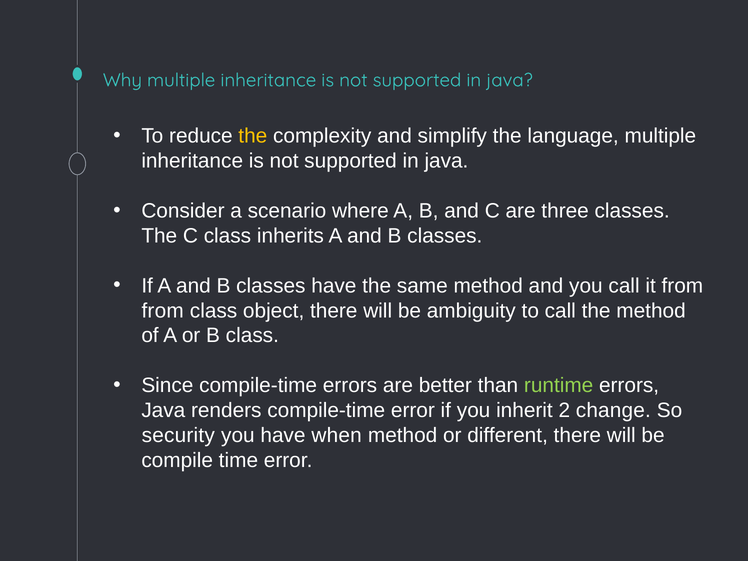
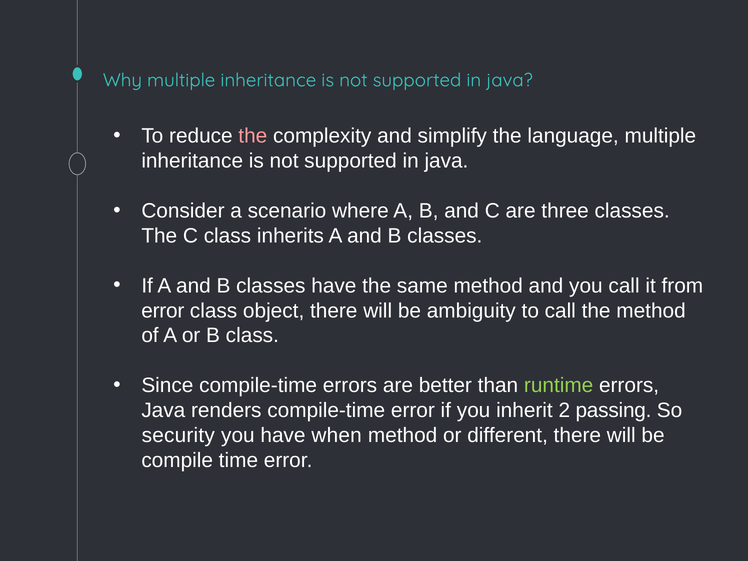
the colour: yellow -> pink (253, 136)
from: from -> error (163, 311)
change: change -> passing (613, 410)
